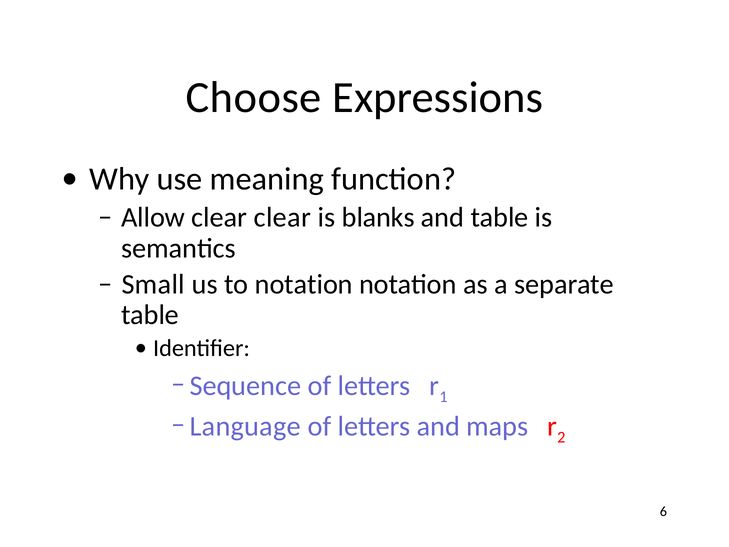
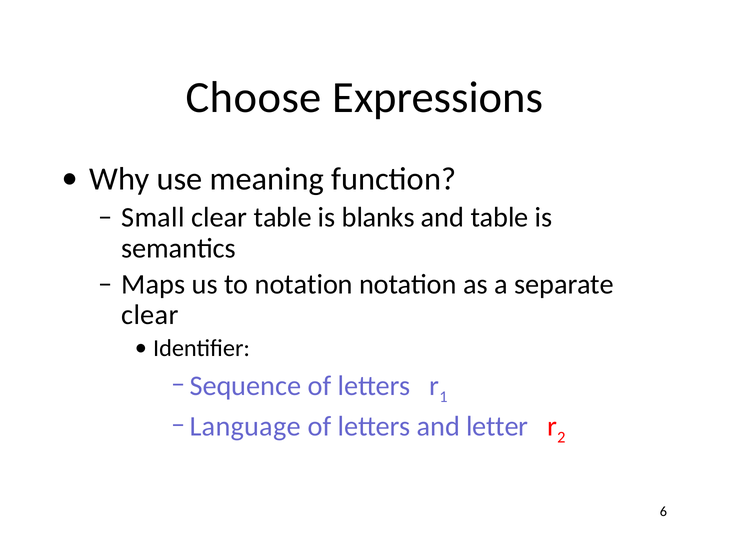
Allow: Allow -> Small (153, 217)
clear clear: clear -> table (283, 217)
Small: Small -> Maps (153, 284)
table: table -> clear (150, 315)
maps: maps -> letter (497, 426)
